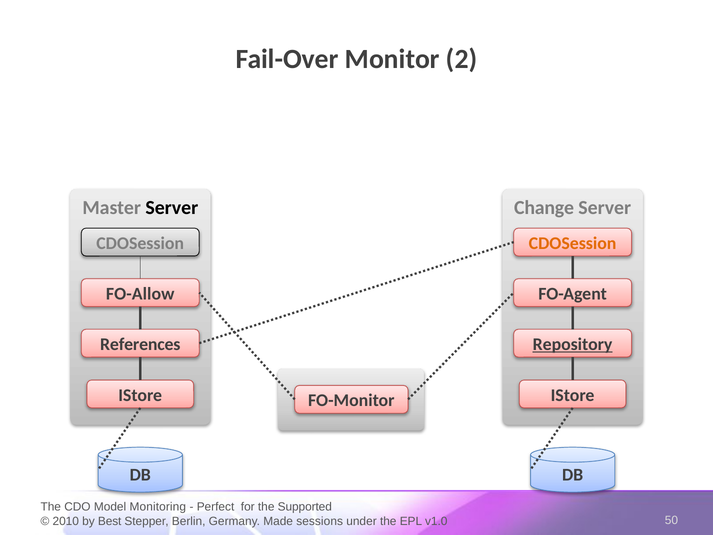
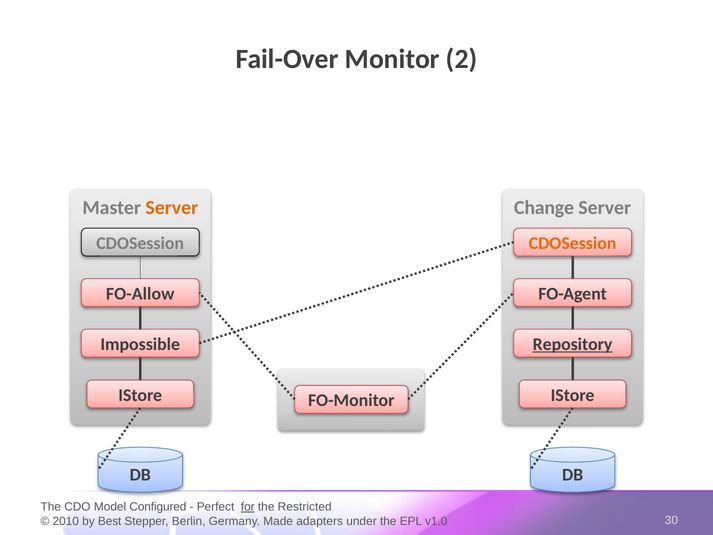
Server colour: black -> orange (172, 207)
References: References -> Impossible (140, 344)
Monitoring: Monitoring -> Configured (158, 507)
for underline: none -> present (248, 507)
Supported: Supported -> Restricted (305, 507)
sessions: sessions -> adapters (320, 521)
50: 50 -> 30 (671, 520)
